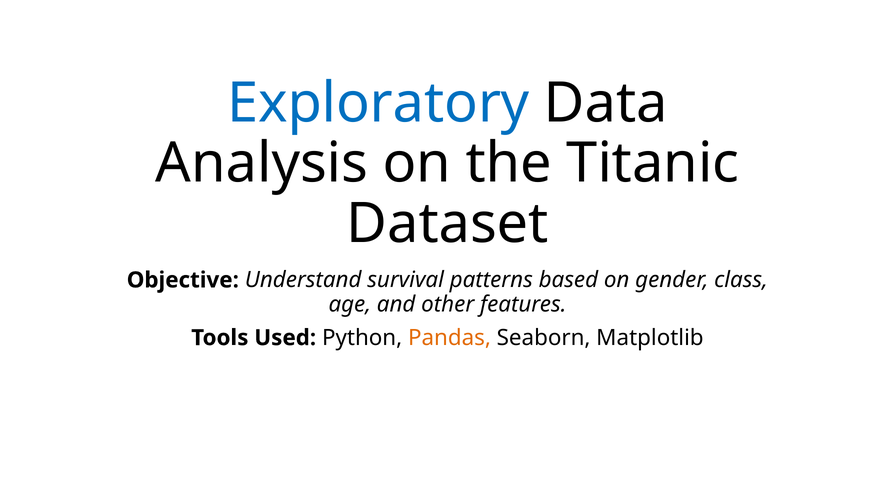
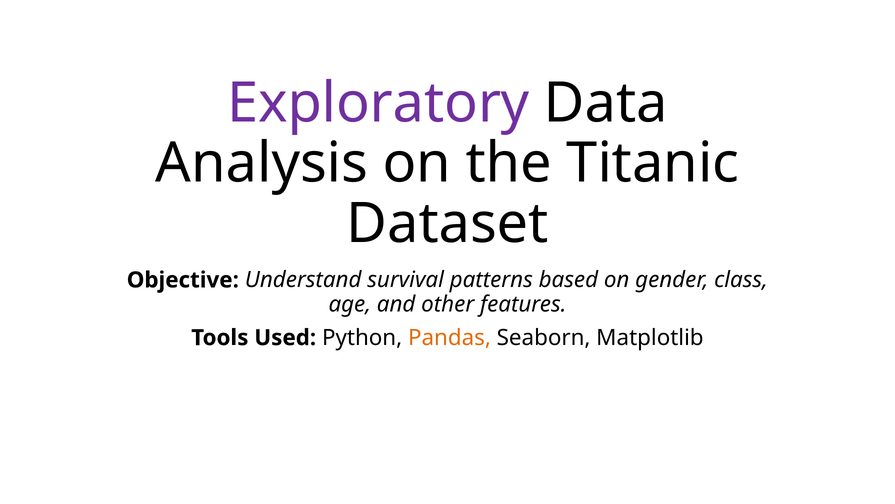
Exploratory colour: blue -> purple (378, 103)
